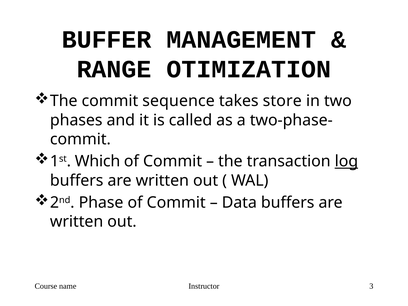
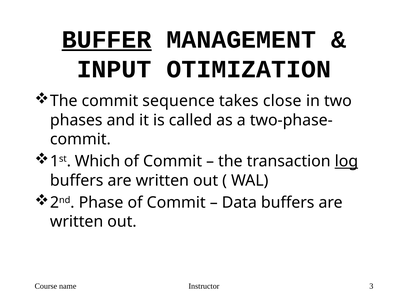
BUFFER underline: none -> present (107, 39)
RANGE: RANGE -> INPUT (114, 69)
store: store -> close (282, 101)
